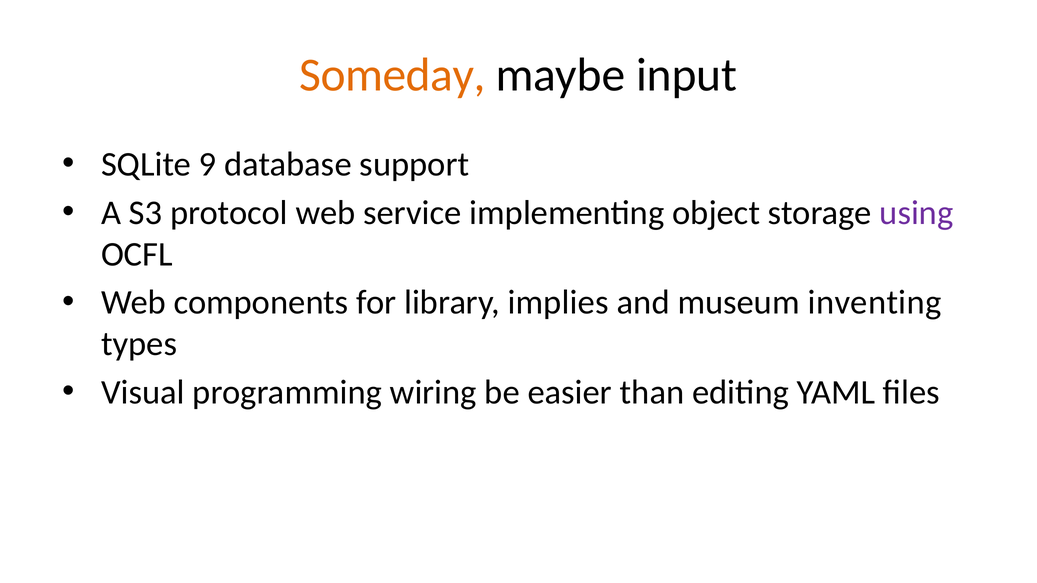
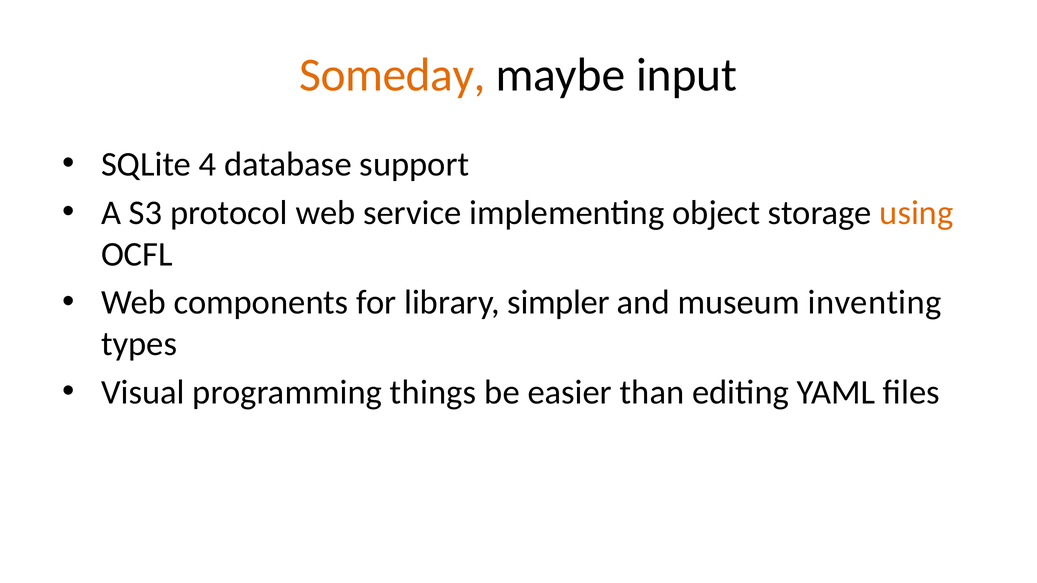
9: 9 -> 4 (208, 164)
using colour: purple -> orange (916, 213)
implies: implies -> simpler (558, 303)
wiring: wiring -> things (433, 393)
